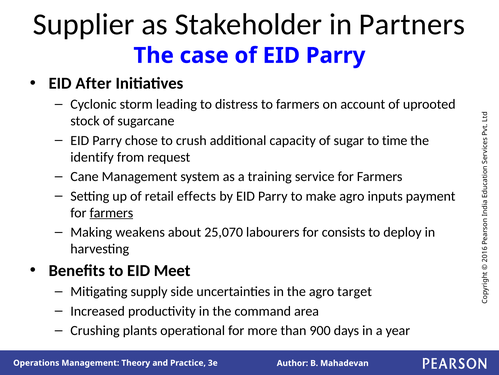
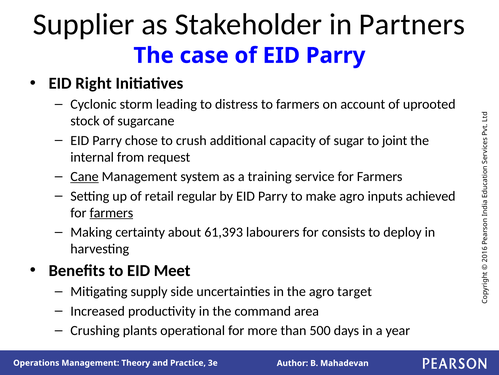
After: After -> Right (94, 83)
time: time -> joint (395, 140)
identify: identify -> internal (92, 157)
Cane underline: none -> present (85, 176)
effects: effects -> regular (197, 196)
payment: payment -> achieved (431, 196)
weakens: weakens -> certainty (140, 232)
25,070: 25,070 -> 61,393 (224, 232)
900: 900 -> 500 (320, 330)
